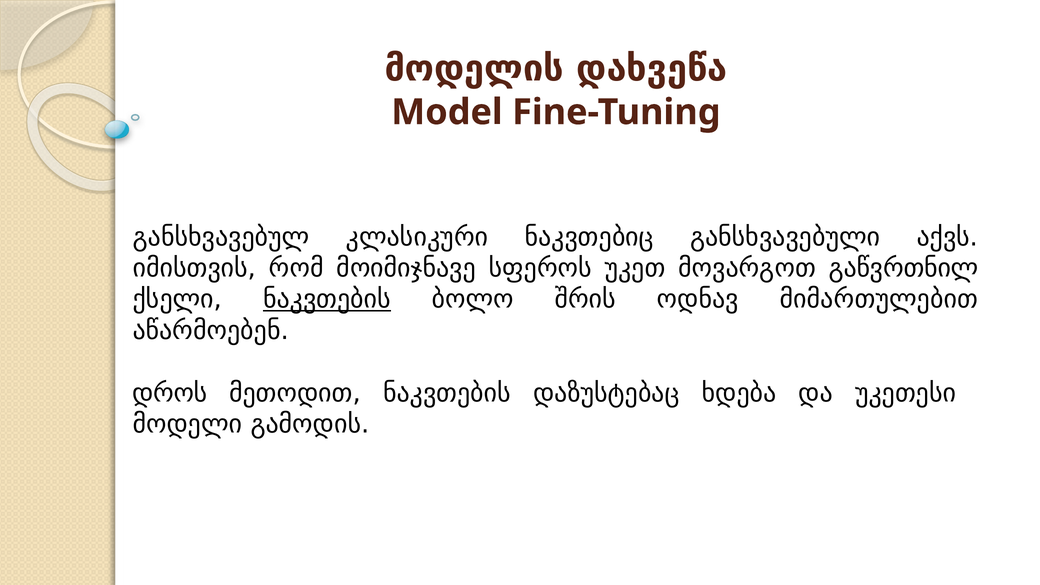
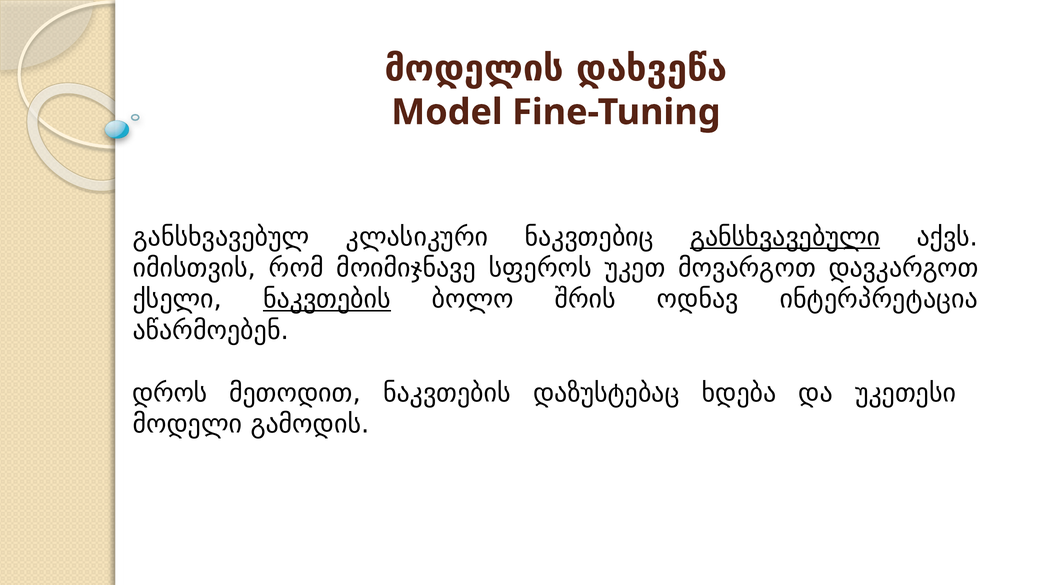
განსხვავებული underline: none -> present (785, 237)
გაწვრთნილ: გაწვრთნილ -> დავკარგოთ (904, 268)
მიმართულებით: მიმართულებით -> ინტერპრეტაცია (879, 299)
